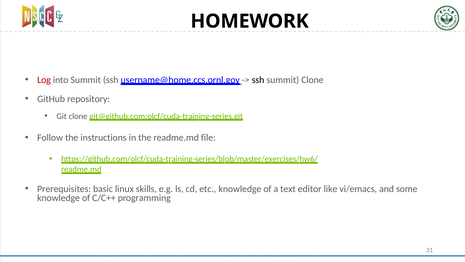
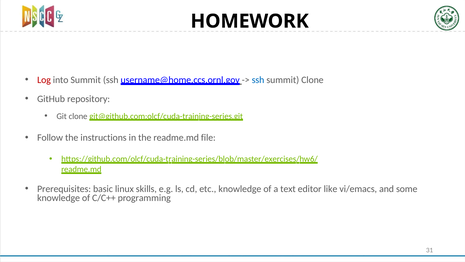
ssh colour: black -> blue (258, 80)
